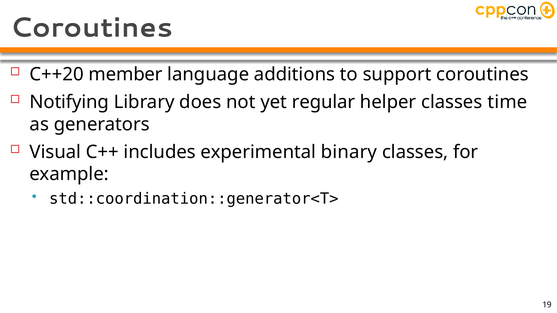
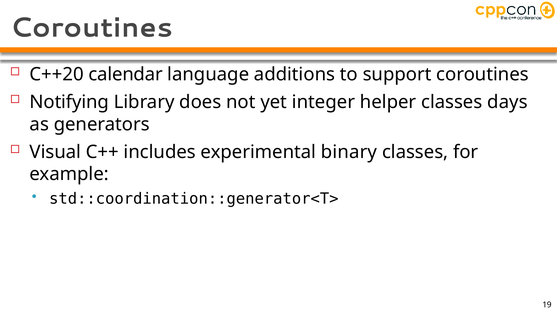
member: member -> calendar (126, 74)
regular: regular -> integer (324, 102)
time: time -> days (507, 102)
